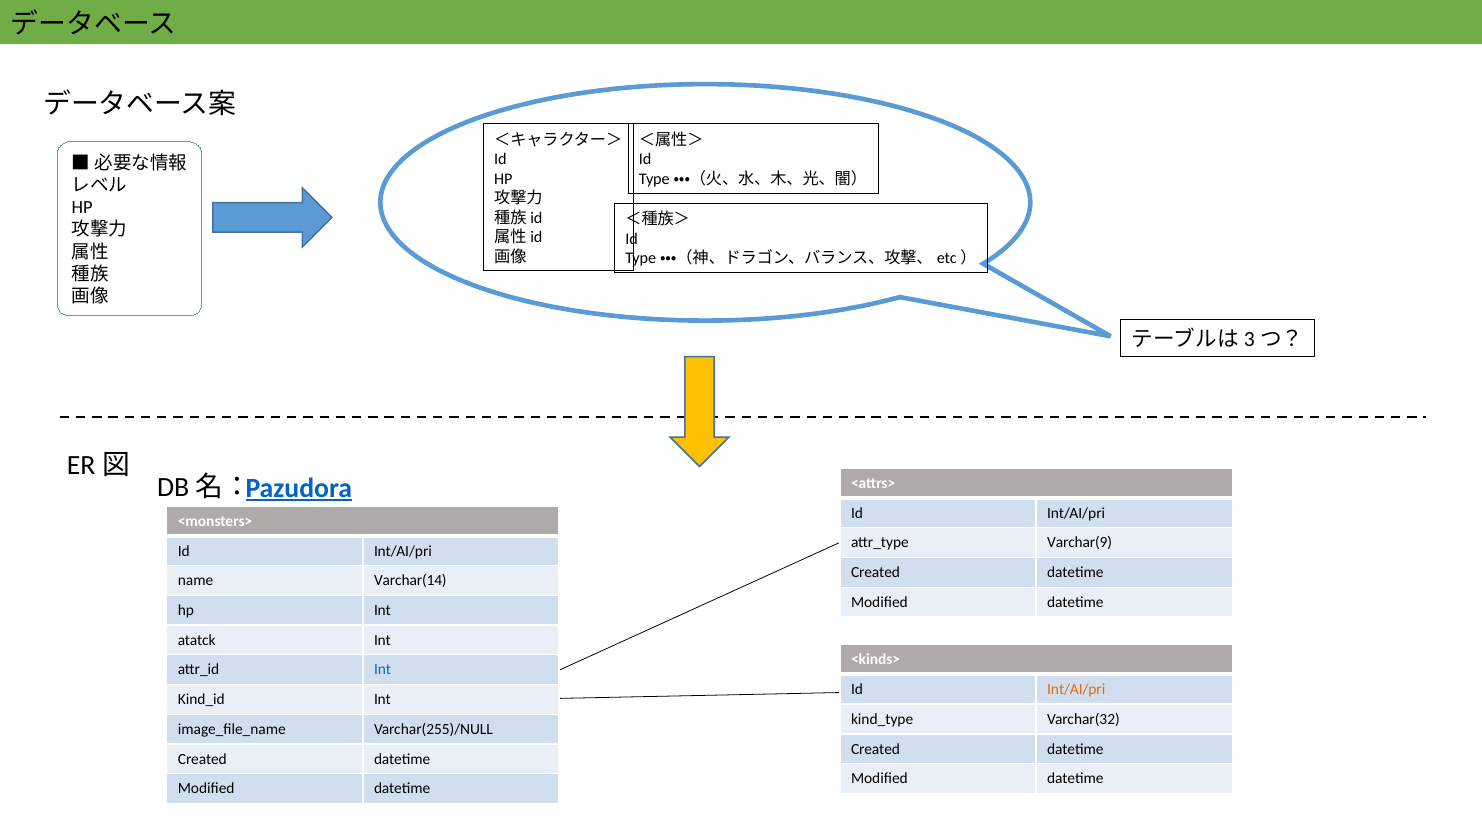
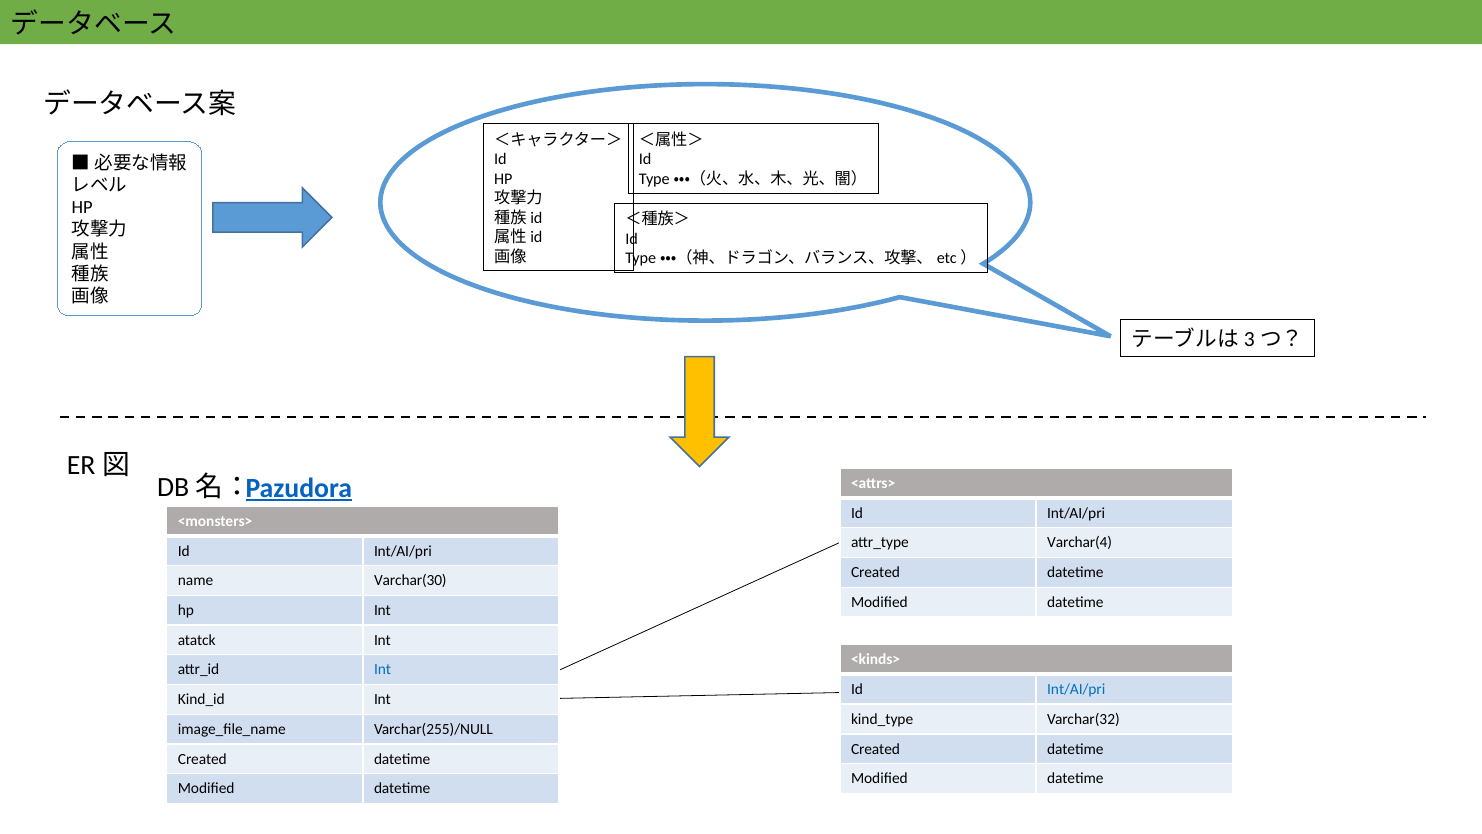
Varchar(9: Varchar(9 -> Varchar(4 (1080, 543)
Varchar(14: Varchar(14 -> Varchar(30 (410, 580)
Int/AI/pri colour: orange -> blue (1076, 689)
